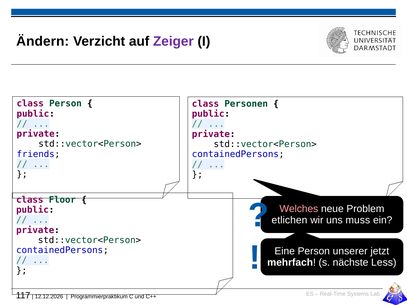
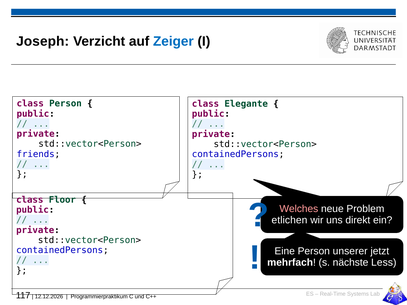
Ändern: Ändern -> Joseph (43, 41)
Zeiger colour: purple -> blue (173, 41)
Personen: Personen -> Elegante (246, 104)
muss: muss -> direkt (358, 220)
